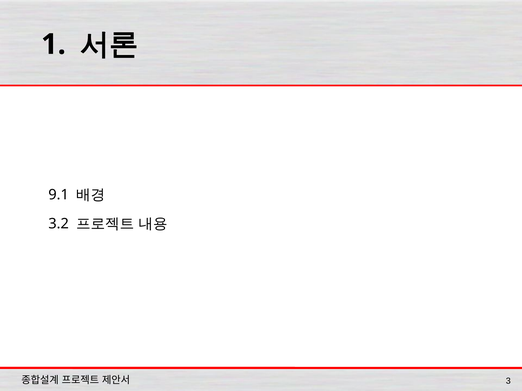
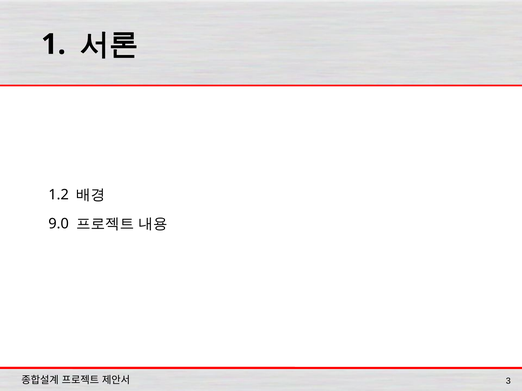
9.1: 9.1 -> 1.2 (59, 195)
3.2: 3.2 -> 9.0 (59, 224)
